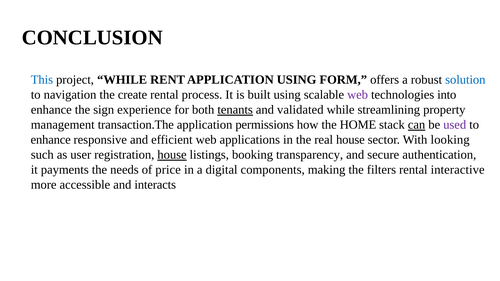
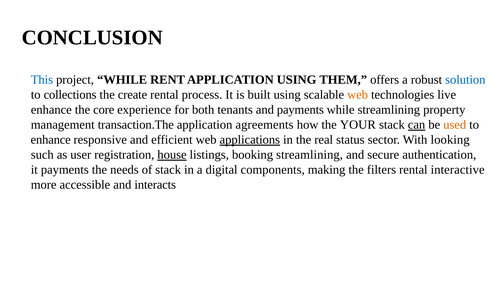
FORM: FORM -> THEM (343, 80)
navigation: navigation -> collections (70, 95)
web colour: purple -> orange (358, 95)
into: into -> live (447, 95)
sign: sign -> core (104, 110)
tenants underline: present -> none (235, 110)
and validated: validated -> payments (300, 110)
permissions: permissions -> agreements (265, 125)
HOME: HOME -> YOUR (358, 125)
used colour: purple -> orange (455, 125)
applications underline: none -> present (250, 140)
real house: house -> status (350, 140)
booking transparency: transparency -> streamlining (310, 155)
of price: price -> stack (168, 170)
